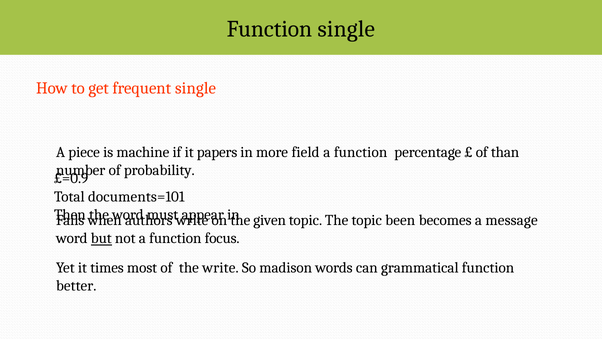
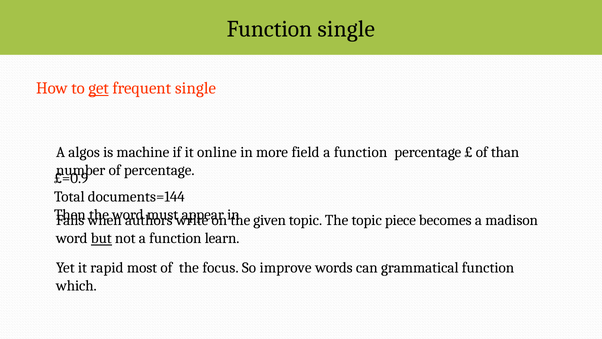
get underline: none -> present (99, 88)
piece: piece -> algos (84, 152)
papers: papers -> online (217, 152)
of probability: probability -> percentage (159, 170)
documents=101: documents=101 -> documents=144 (136, 196)
been: been -> piece (400, 220)
message: message -> madison (512, 220)
focus: focus -> learn (222, 238)
times: times -> rapid (107, 268)
the write: write -> focus (221, 268)
madison: madison -> improve (286, 268)
better: better -> which (76, 286)
